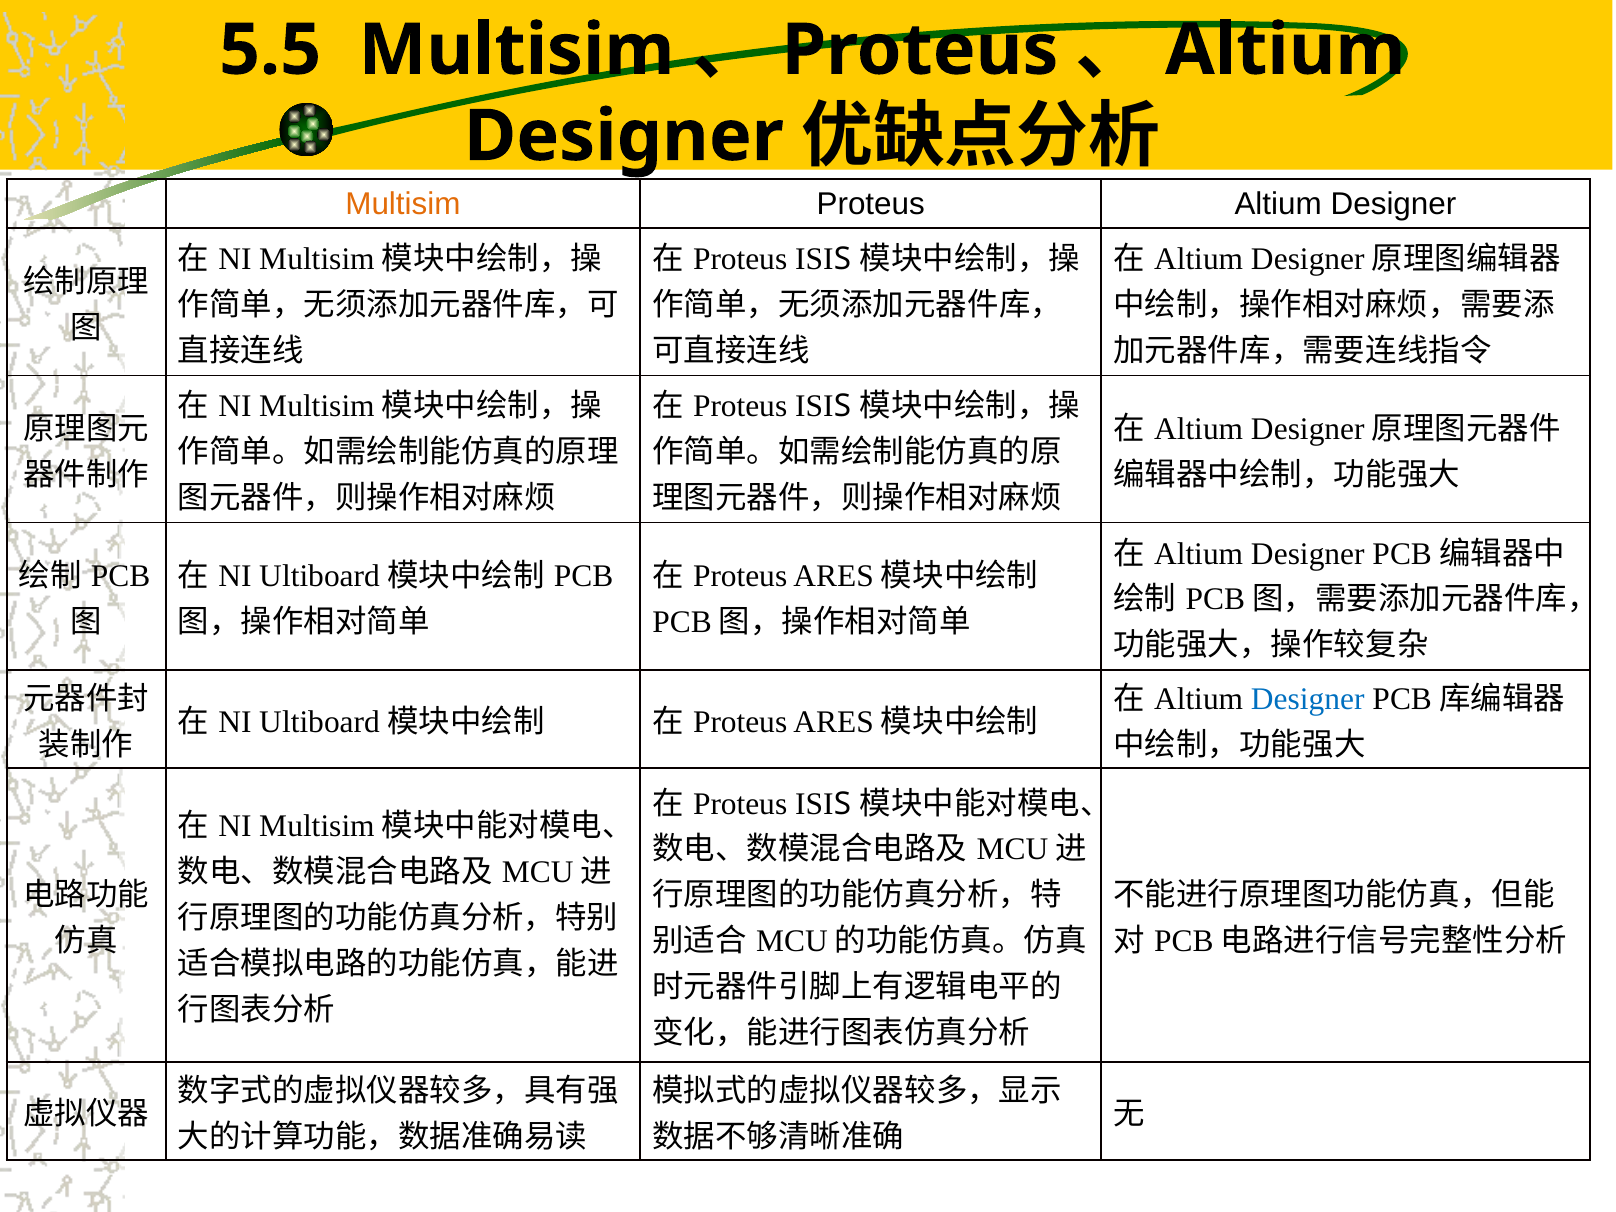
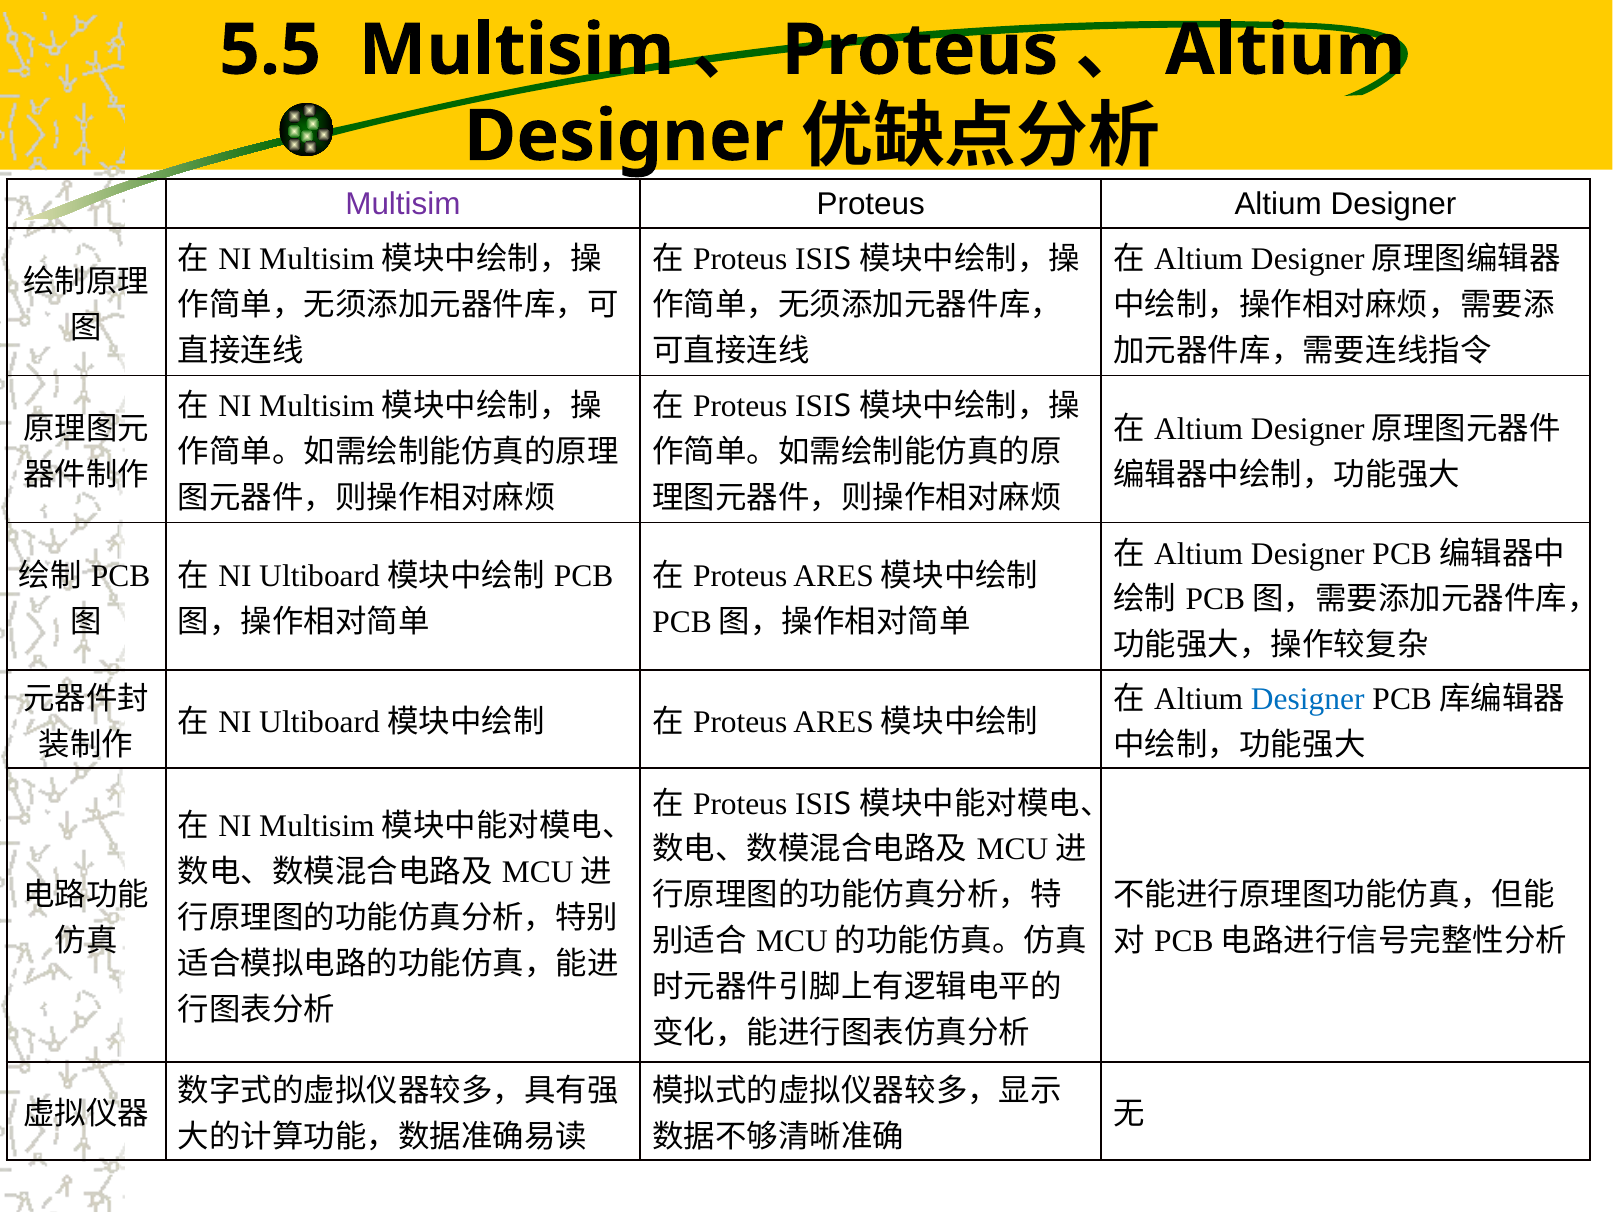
Multisim colour: orange -> purple (403, 204)
